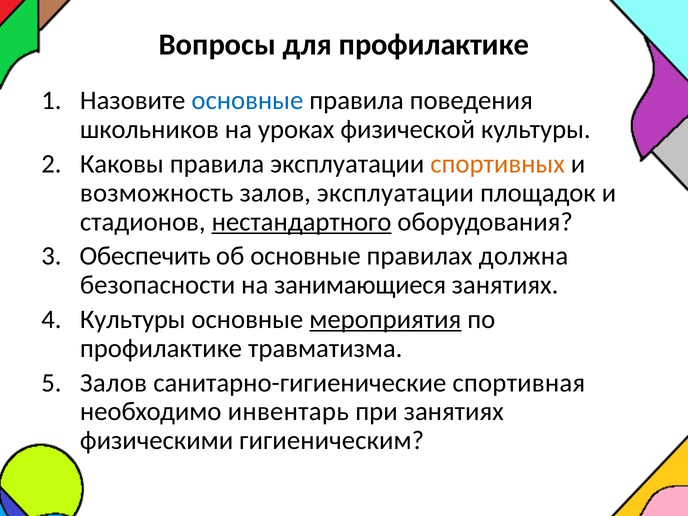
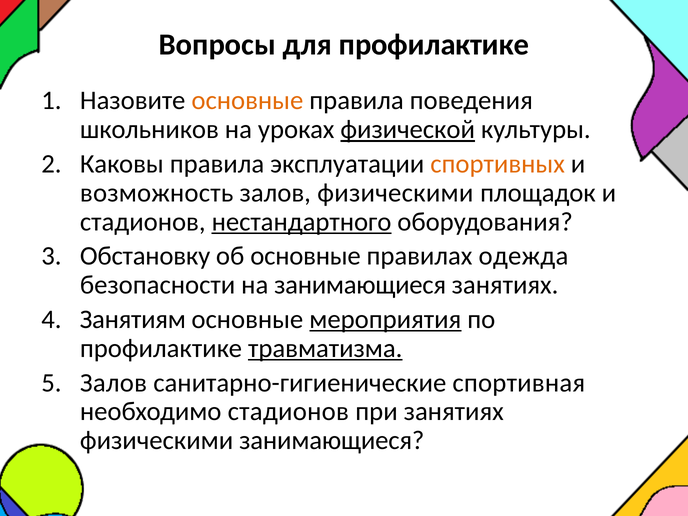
основные colour: blue -> orange (247, 101)
физической underline: none -> present (408, 129)
залов эксплуатации: эксплуатации -> физическими (395, 193)
Обеспечить: Обеспечить -> Обстановку (145, 256)
должна: должна -> одежда (523, 256)
Культуры: Культуры -> Занятиям (133, 319)
травматизма underline: none -> present (325, 348)
необходимо инвентарь: инвентарь -> стадионов (288, 412)
физическими гигиеническим: гигиеническим -> занимающиеся (332, 440)
